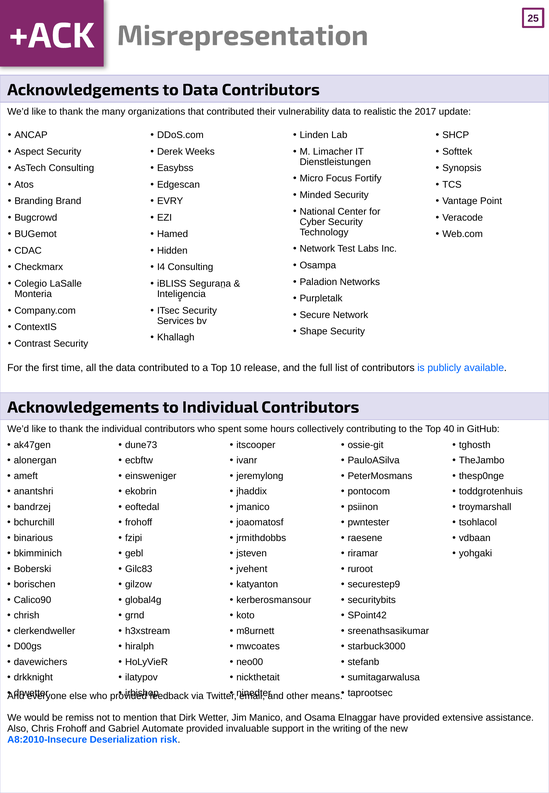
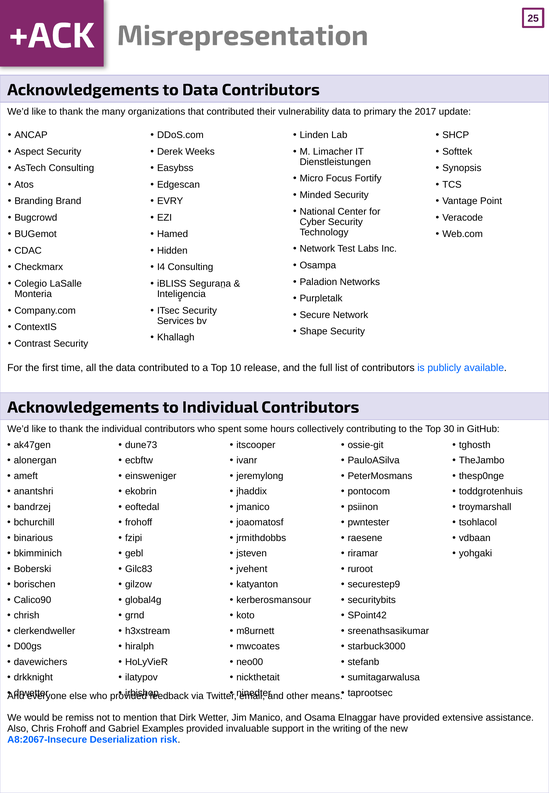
realistic: realistic -> primary (380, 112)
40: 40 -> 30 (449, 429)
Automate: Automate -> Examples (163, 729)
A8:2010-Insecure: A8:2010-Insecure -> A8:2067-Insecure (47, 740)
